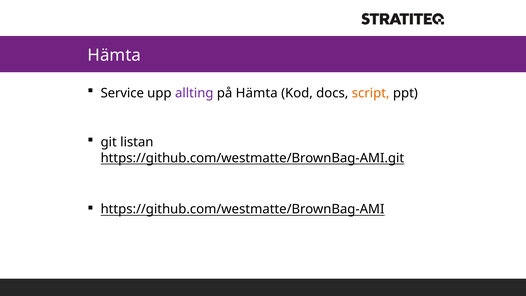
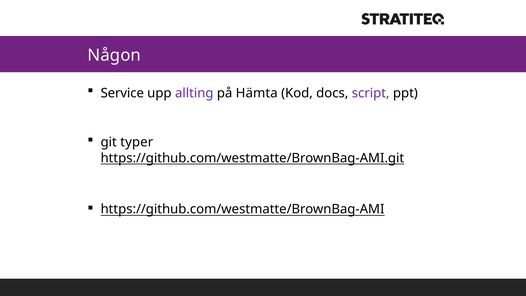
Hämta: Hämta -> Någon (114, 55)
script colour: orange -> purple (371, 93)
listan: listan -> typer (137, 142)
